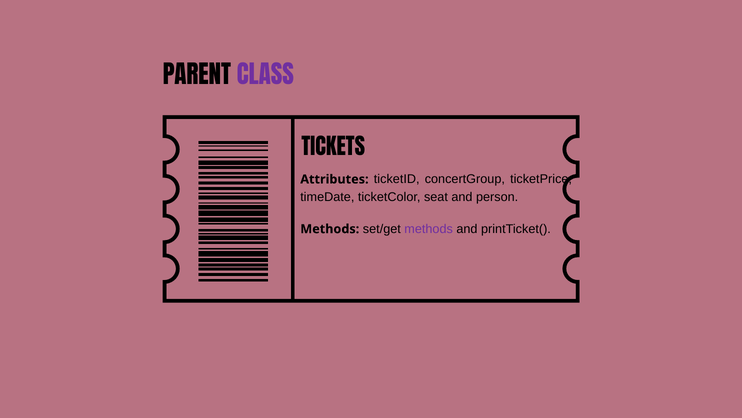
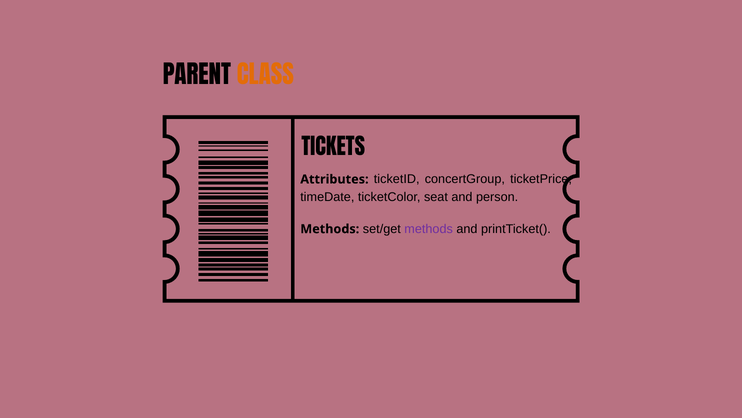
CLASS colour: purple -> orange (265, 76)
